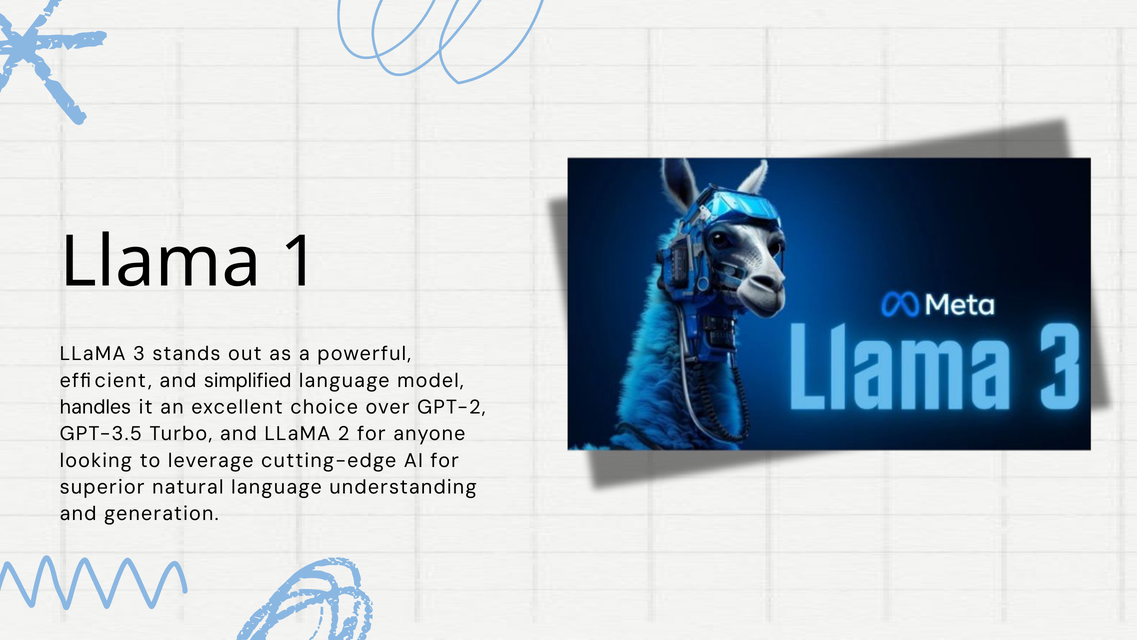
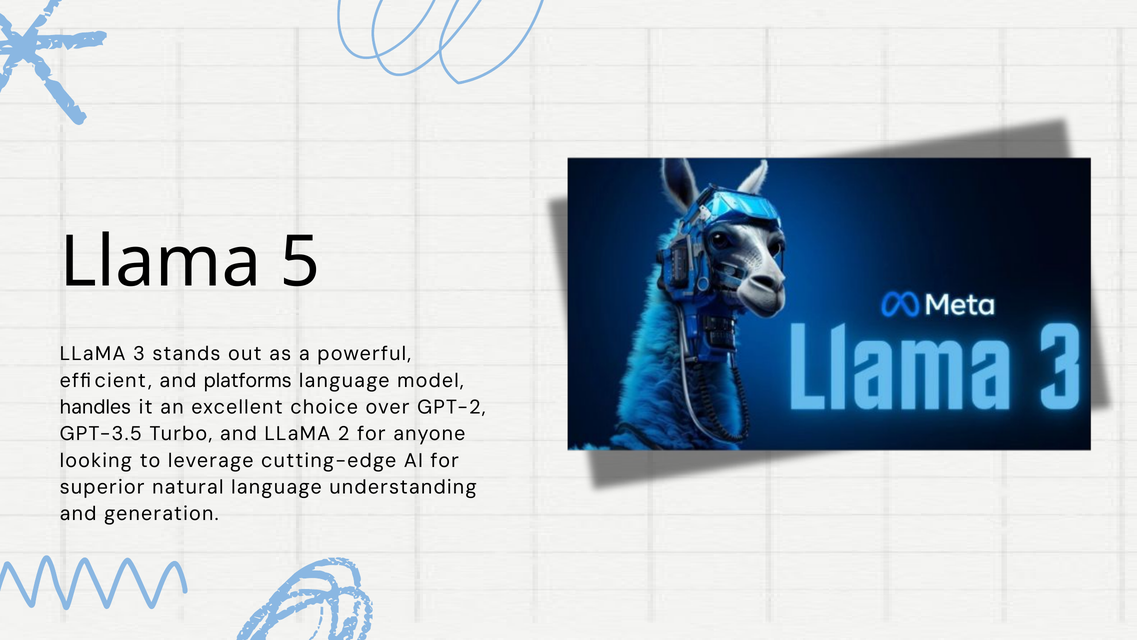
1: 1 -> 5 (300, 262)
simplified: simplified -> platforms (248, 380)
